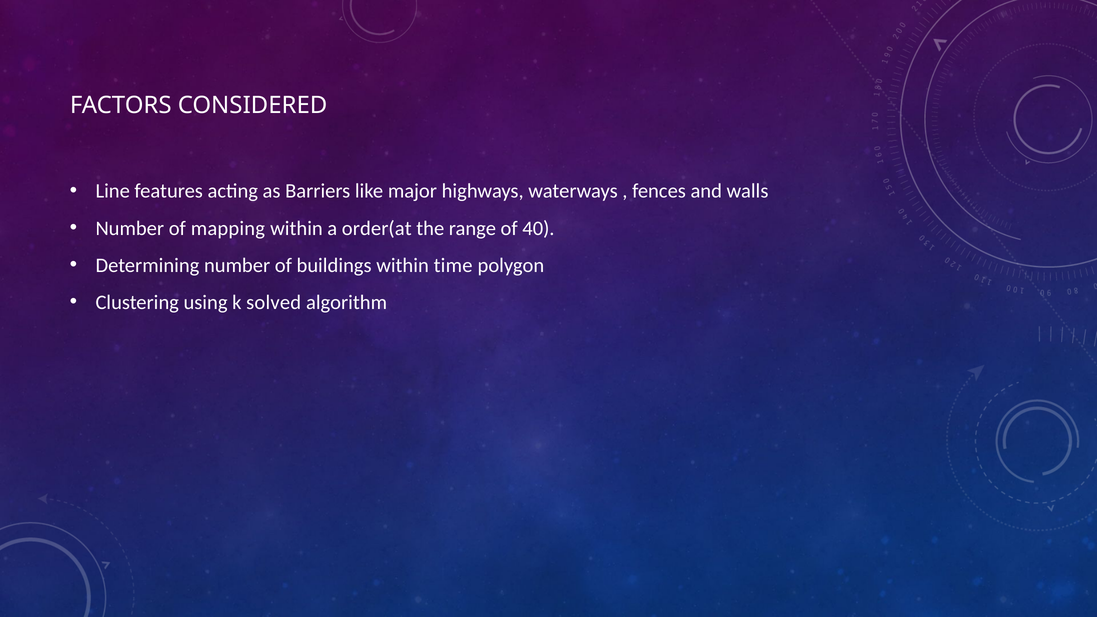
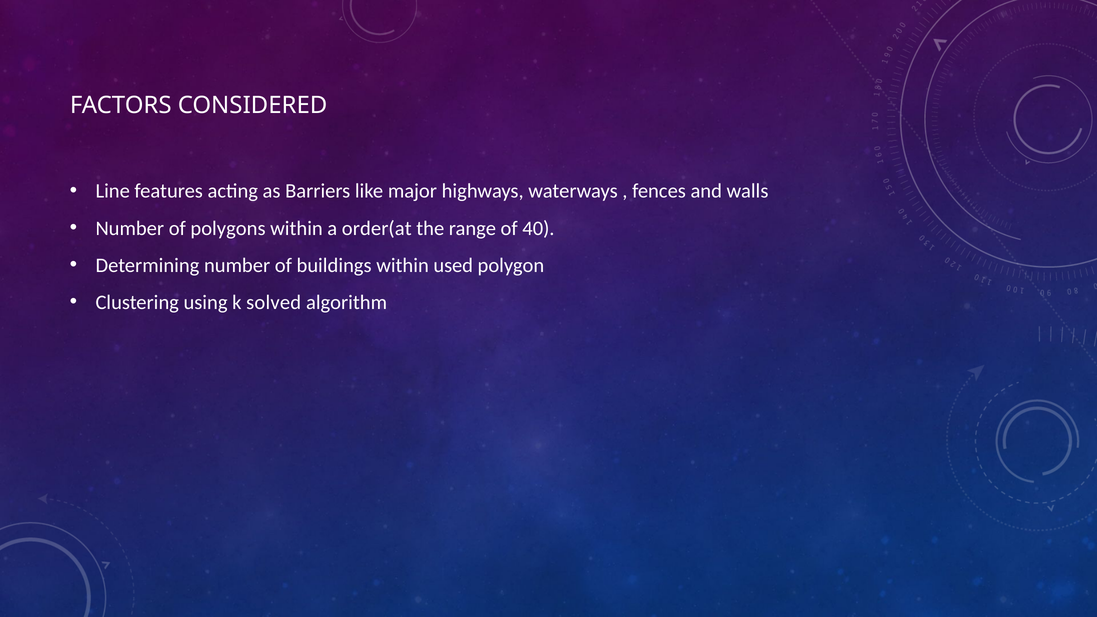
mapping: mapping -> polygons (228, 228)
time: time -> used (453, 265)
